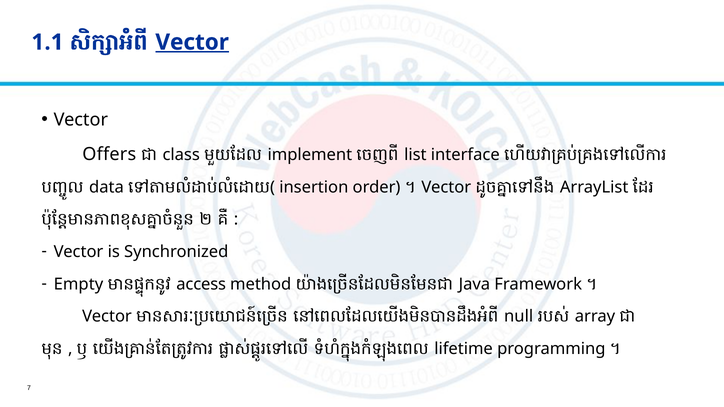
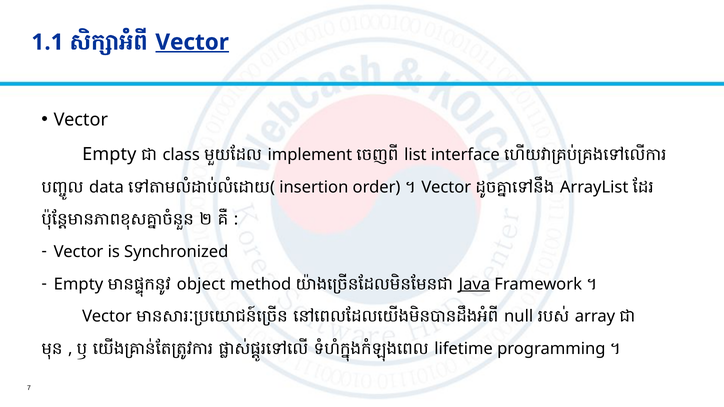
Offers: Offers -> Empty (109, 154)
access: access -> object (201, 284)
Java underline: none -> present (474, 284)
